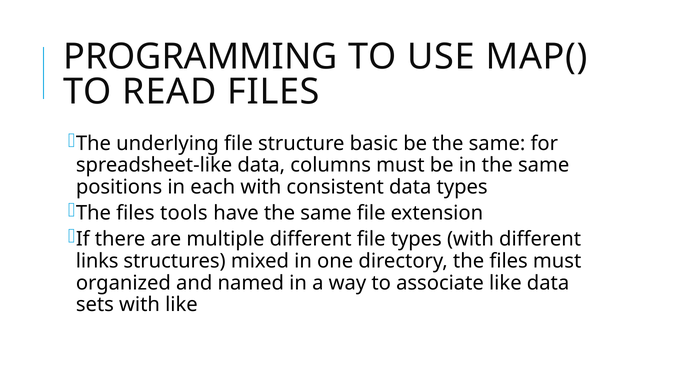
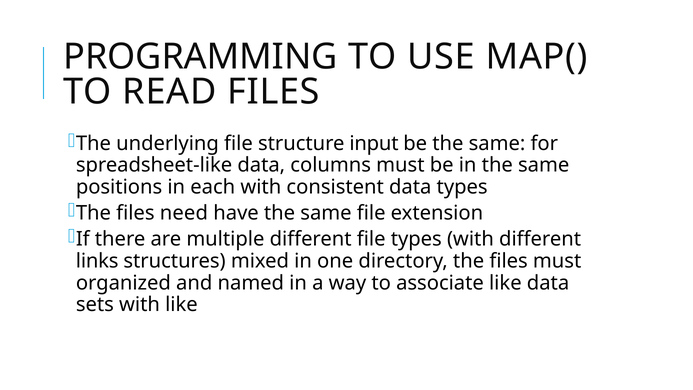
basic: basic -> input (374, 143)
tools: tools -> need (184, 213)
